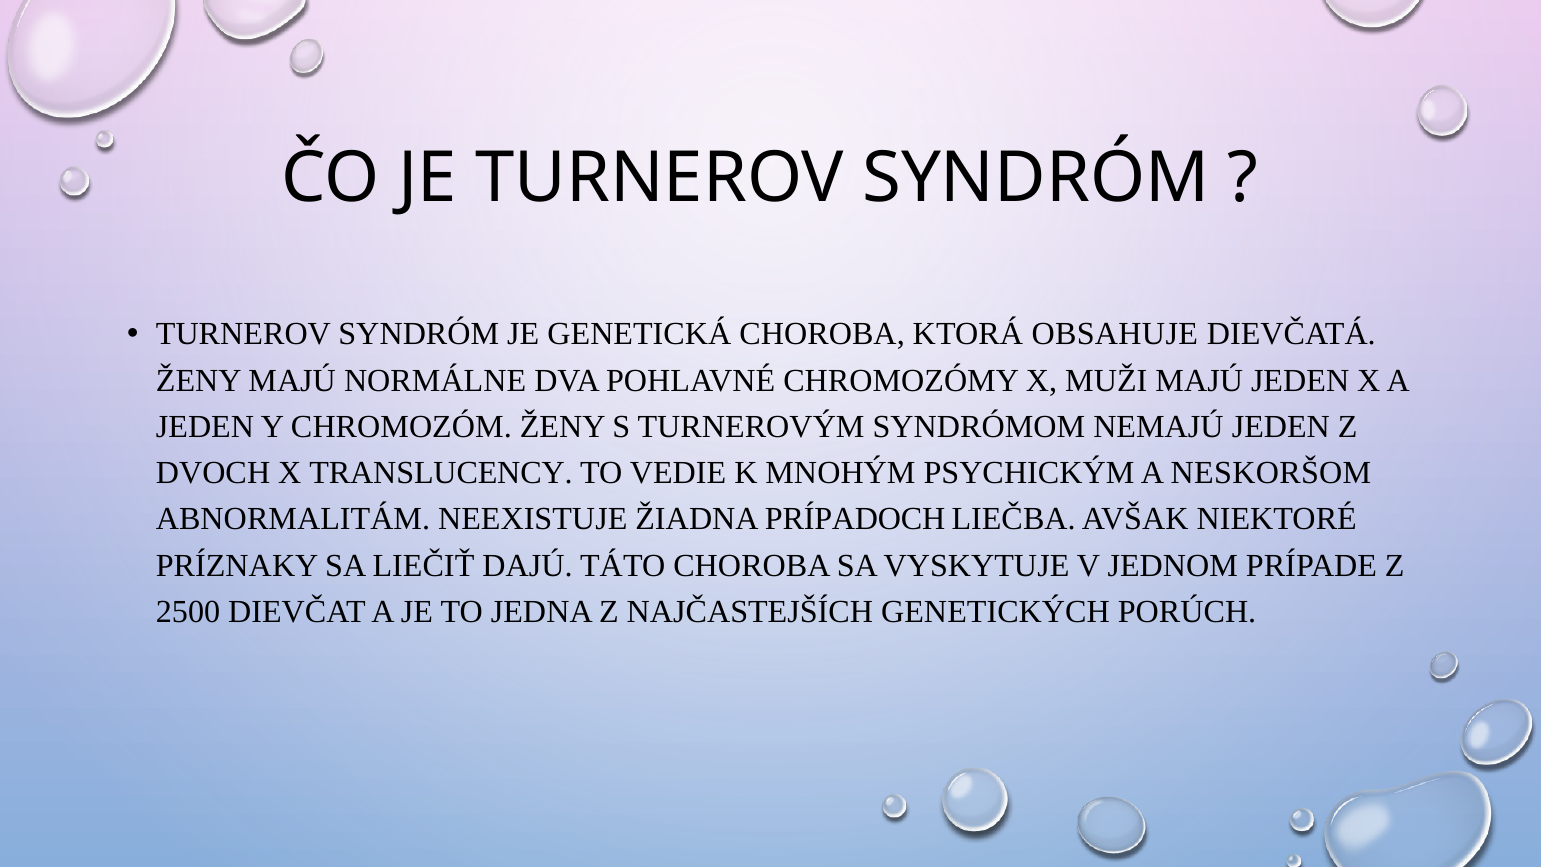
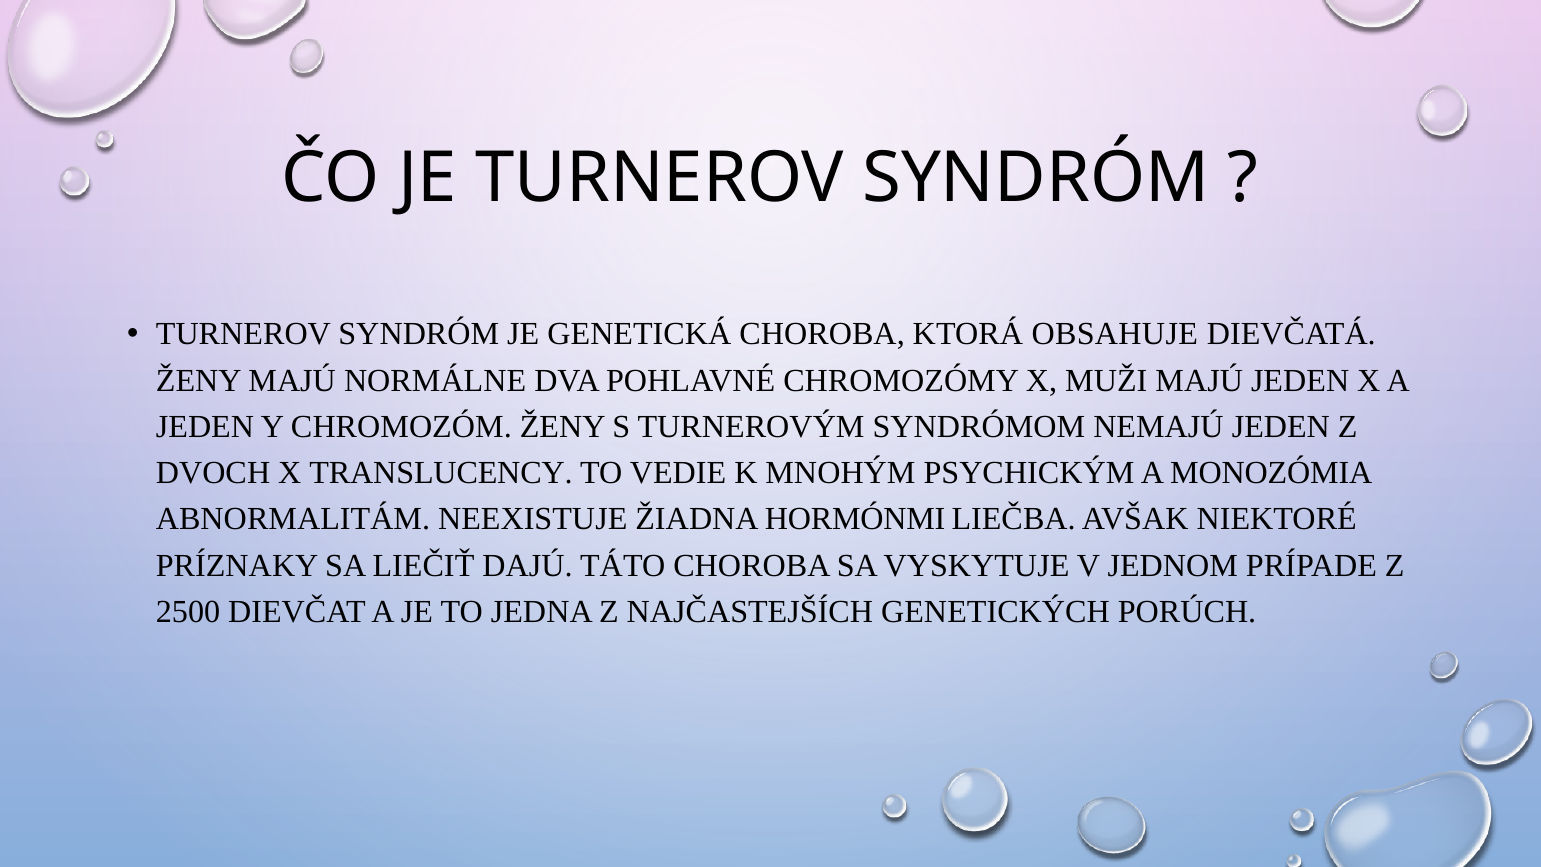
NESKORŠOM: NESKORŠOM -> MONOZÓMIA (1271, 473)
PRÍPADOCH: PRÍPADOCH -> HORMÓNMI (855, 519)
